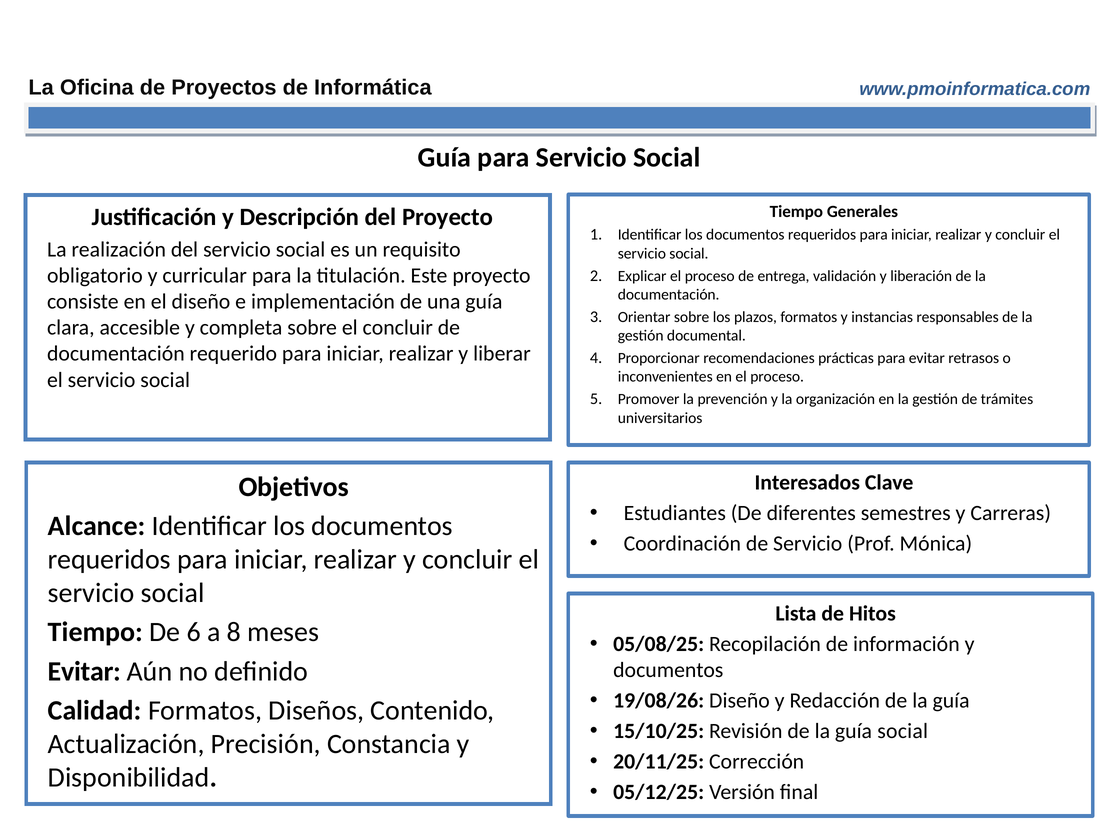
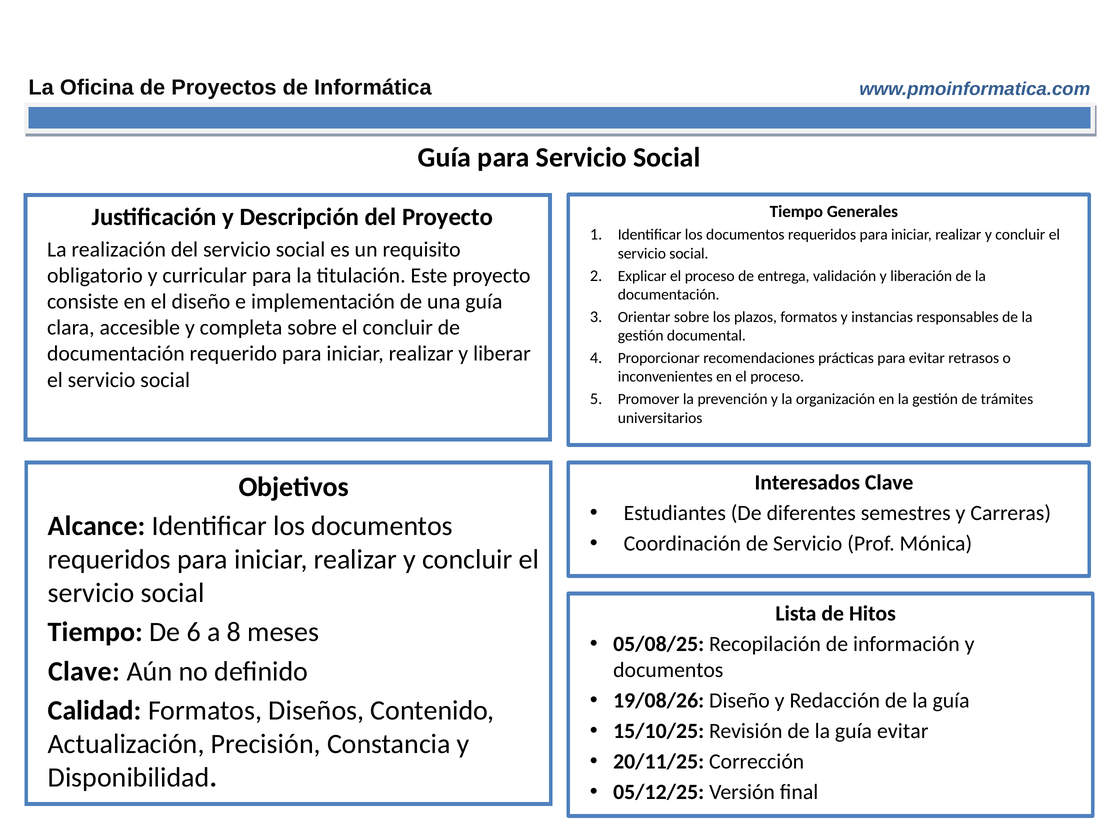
Evitar: Evitar -> Clave (84, 672)
guía social: social -> evitar (903, 731)
